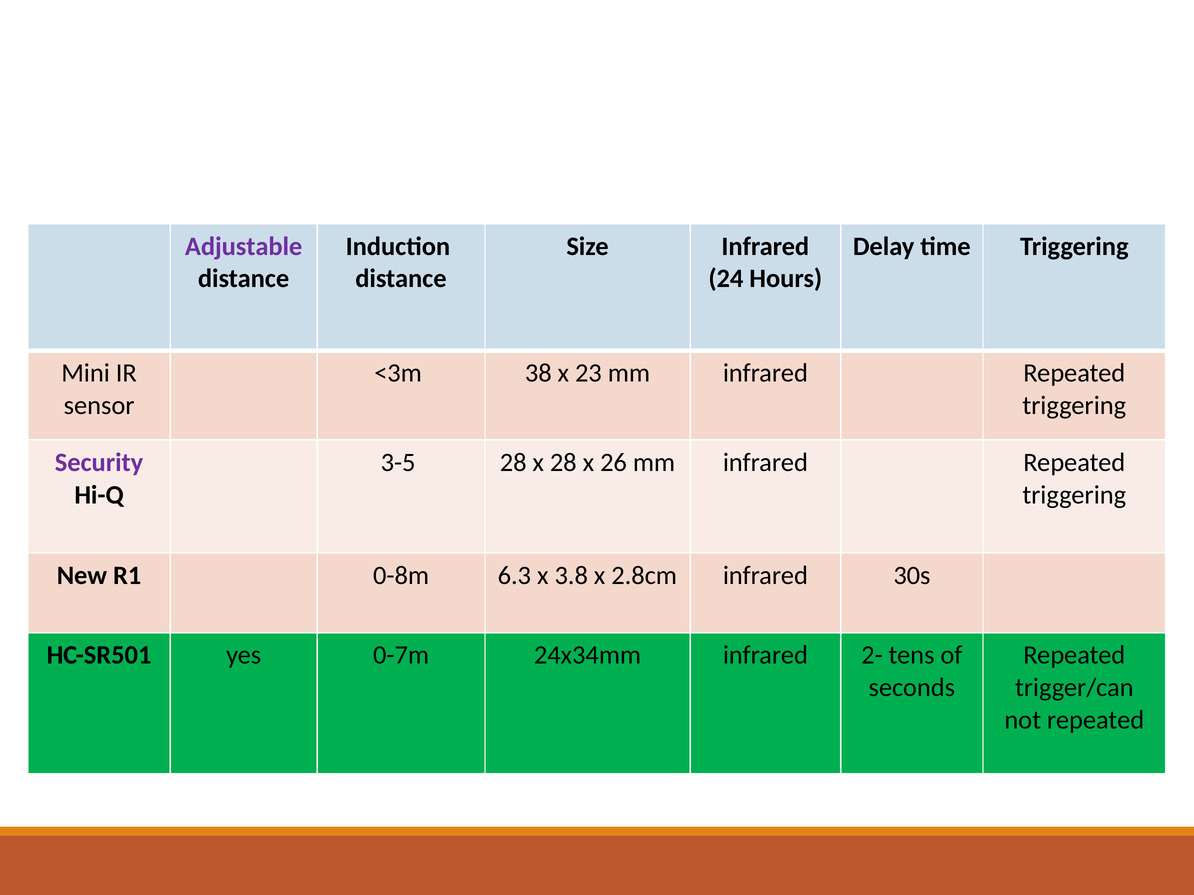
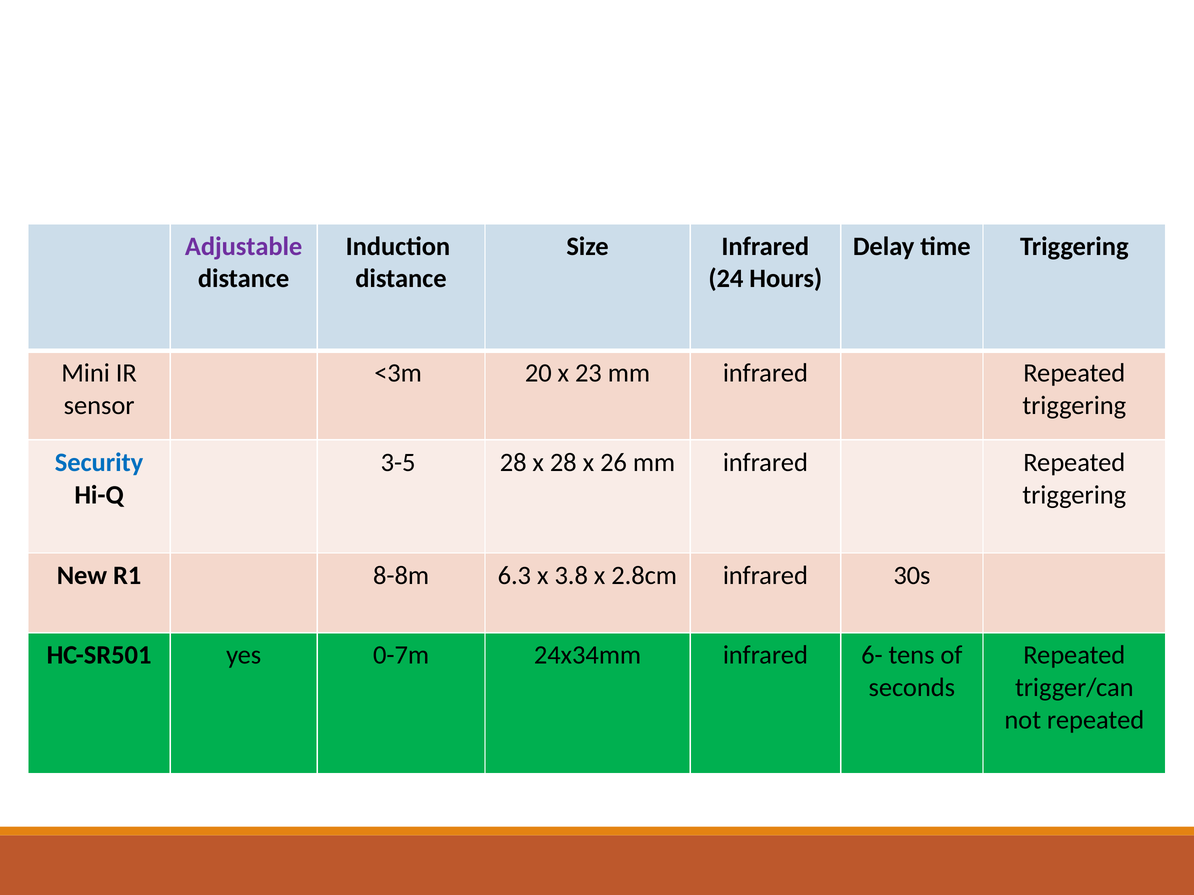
38: 38 -> 20 (538, 373)
Security colour: purple -> blue (99, 463)
0-8m: 0-8m -> 8-8m (401, 576)
2-: 2- -> 6- (872, 655)
